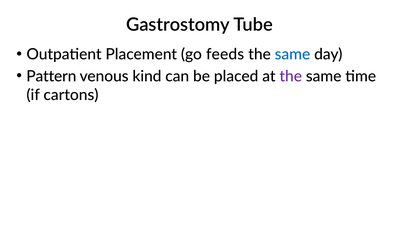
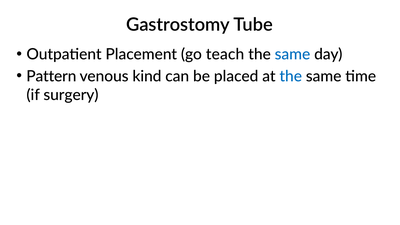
feeds: feeds -> teach (225, 54)
the colour: purple -> blue (291, 76)
cartons: cartons -> surgery (71, 95)
